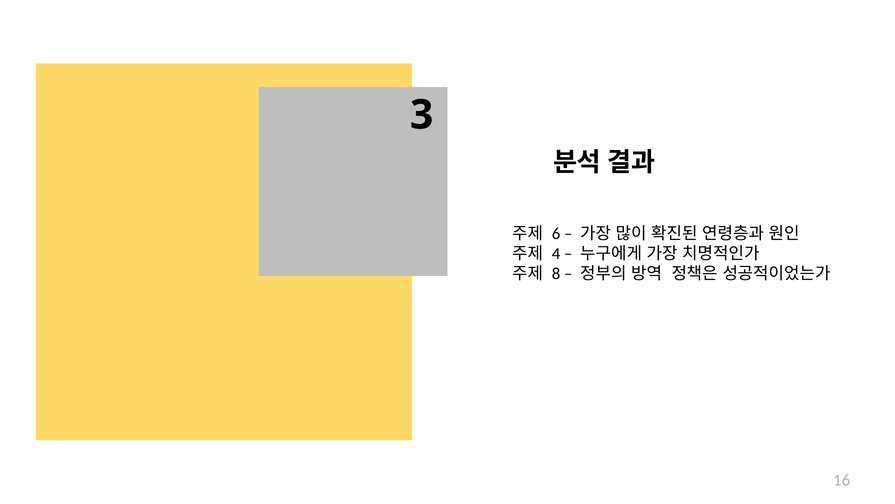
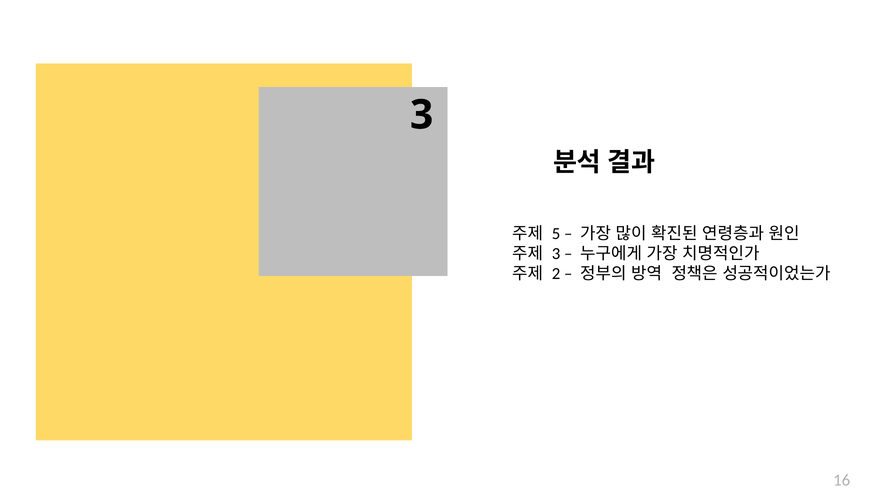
6: 6 -> 5 (556, 233)
4: 4 -> 3 (556, 253)
8: 8 -> 2 (556, 274)
